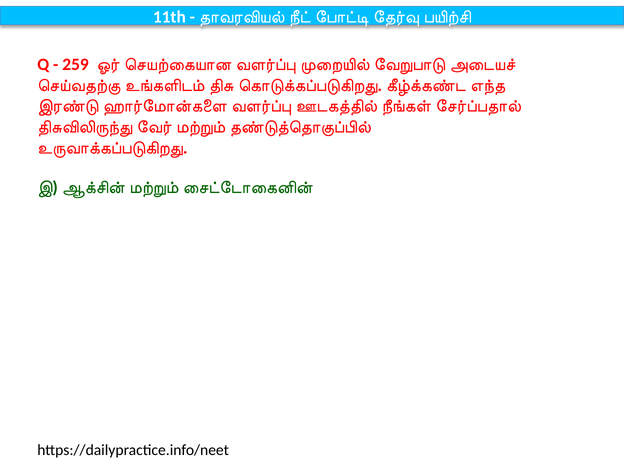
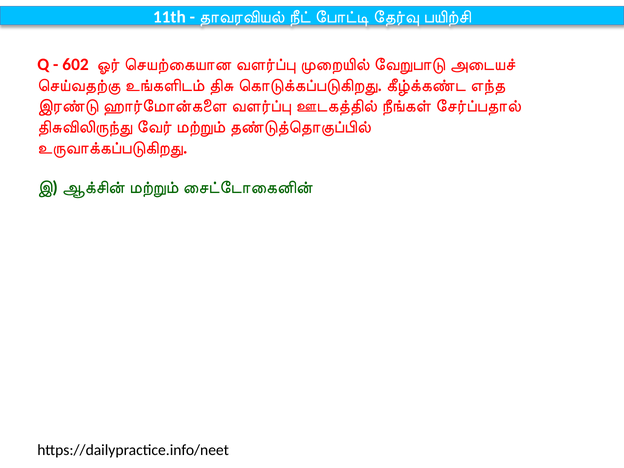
259: 259 -> 602 (76, 65)
